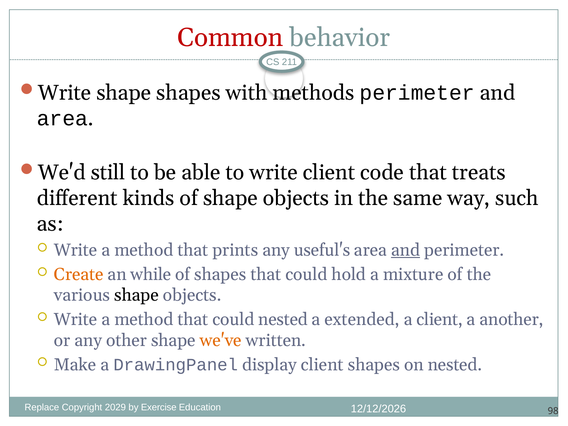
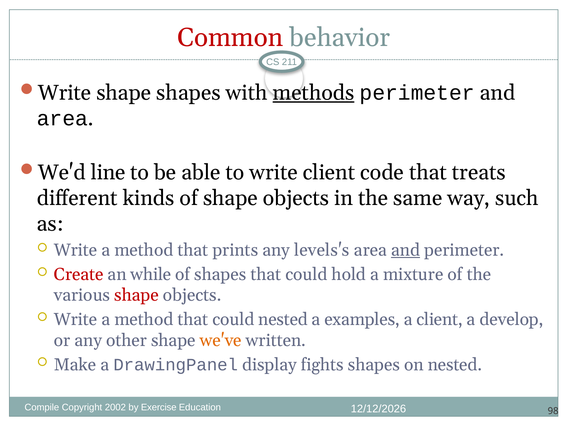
methods underline: none -> present (313, 93)
still: still -> line (108, 173)
useful's: useful's -> levels's (322, 250)
Create colour: orange -> red (79, 274)
shape colour: black -> red (137, 295)
extended: extended -> examples (362, 320)
another: another -> develop (512, 320)
display client: client -> fights (322, 365)
Replace: Replace -> Compile (42, 407)
2029: 2029 -> 2002 (115, 407)
